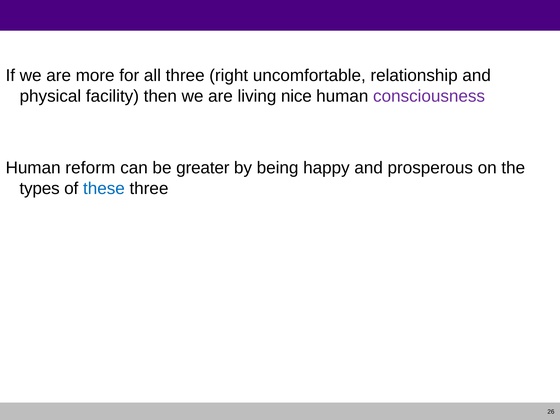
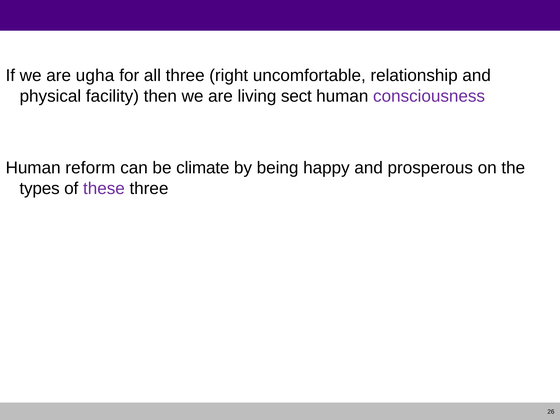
more: more -> ugha (95, 76)
nice: nice -> sect (296, 96)
greater: greater -> climate (203, 168)
these colour: blue -> purple (104, 188)
